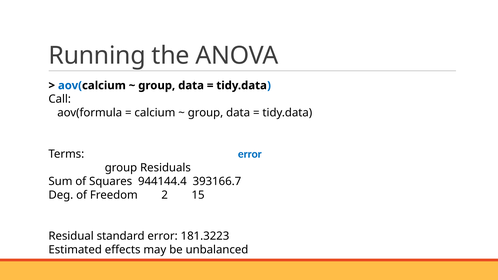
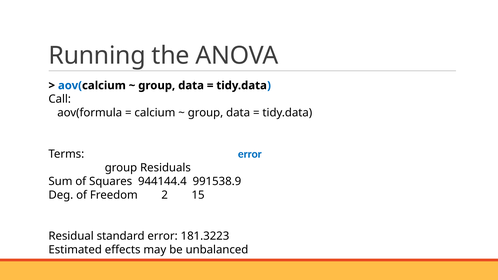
393166.7: 393166.7 -> 991538.9 (217, 181)
